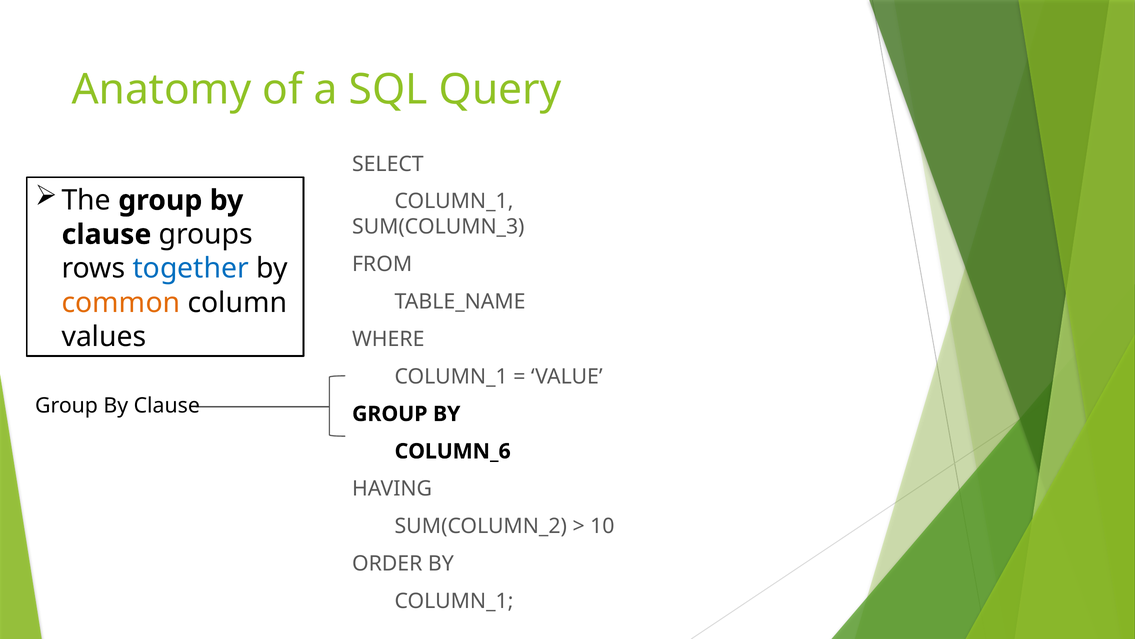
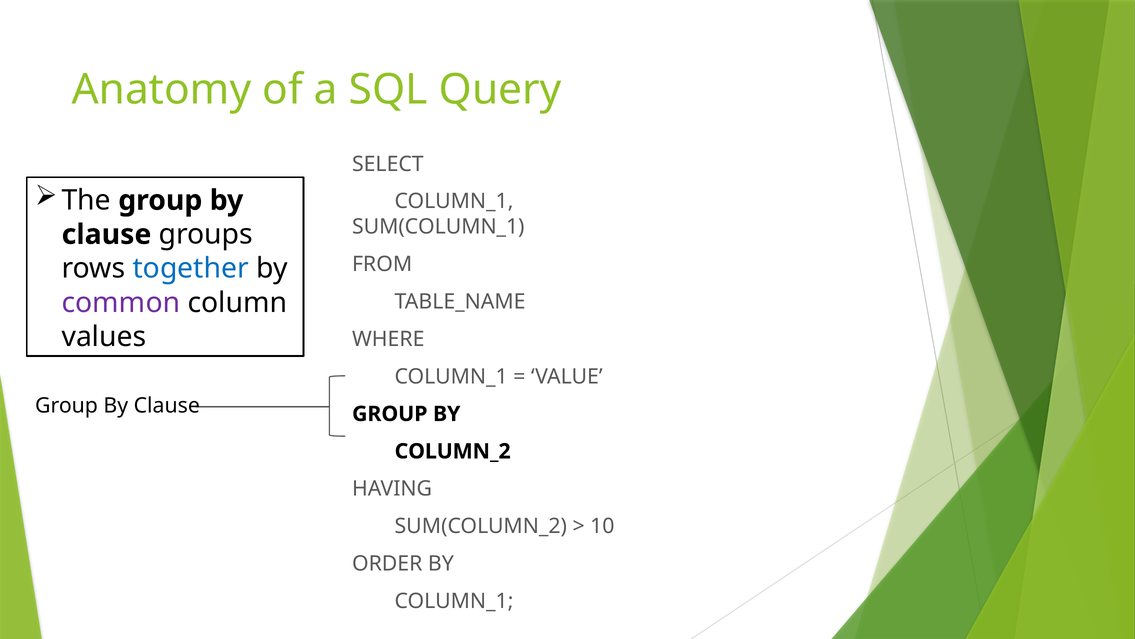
SUM(COLUMN_3: SUM(COLUMN_3 -> SUM(COLUMN_1 (438, 227)
common colour: orange -> purple (121, 302)
COLUMN_6: COLUMN_6 -> COLUMN_2 (453, 451)
